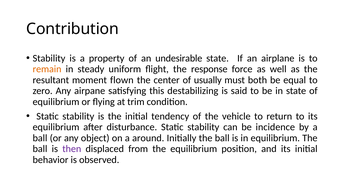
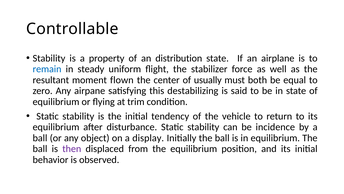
Contribution: Contribution -> Controllable (72, 29)
undesirable: undesirable -> distribution (179, 58)
remain colour: orange -> blue (47, 69)
response: response -> stabilizer (209, 69)
around: around -> display (148, 138)
